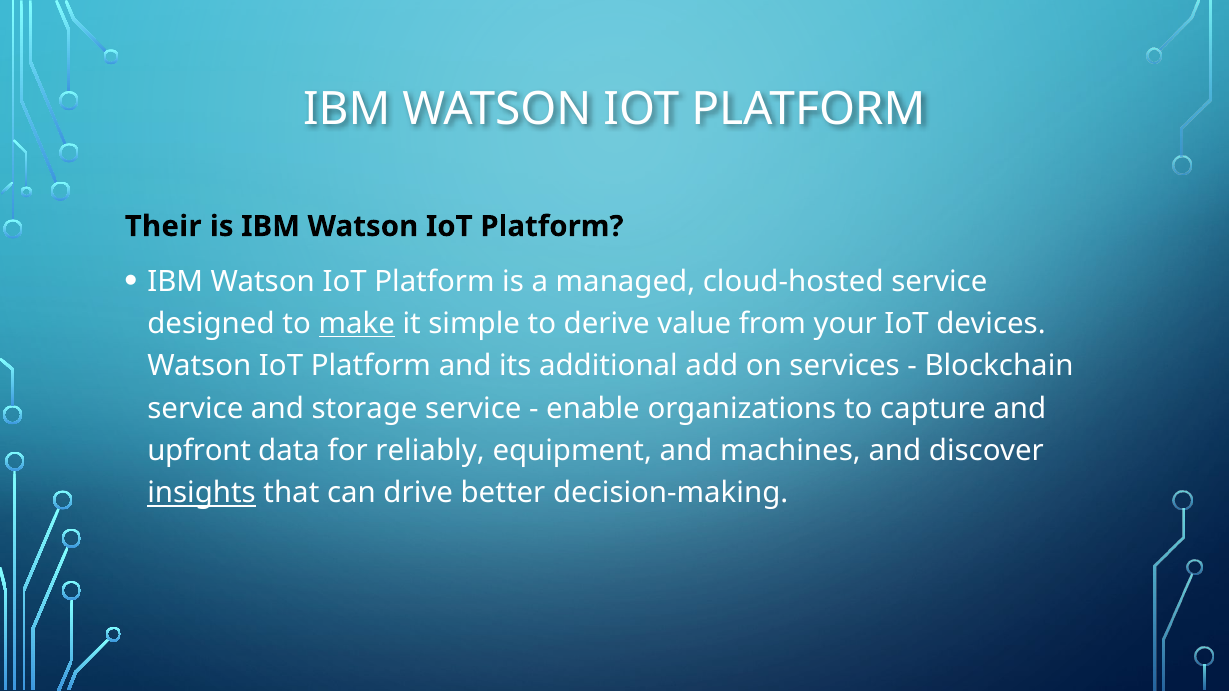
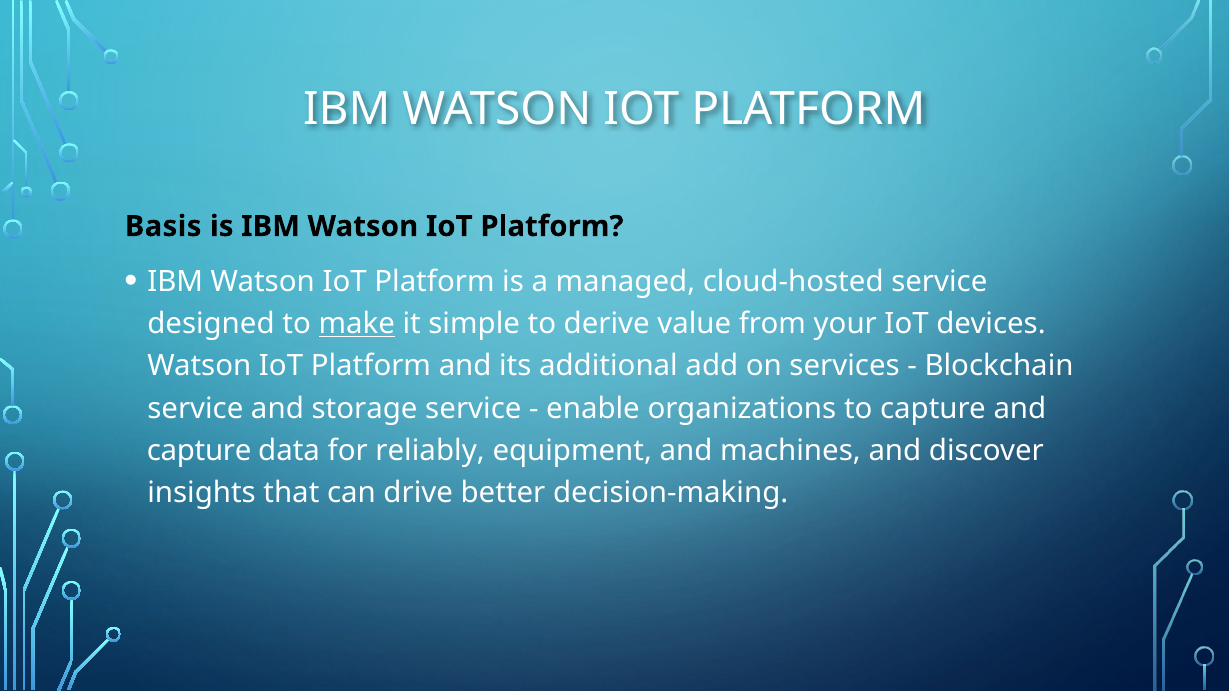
Their: Their -> Basis (163, 226)
upfront: upfront -> capture (199, 451)
insights underline: present -> none (202, 493)
